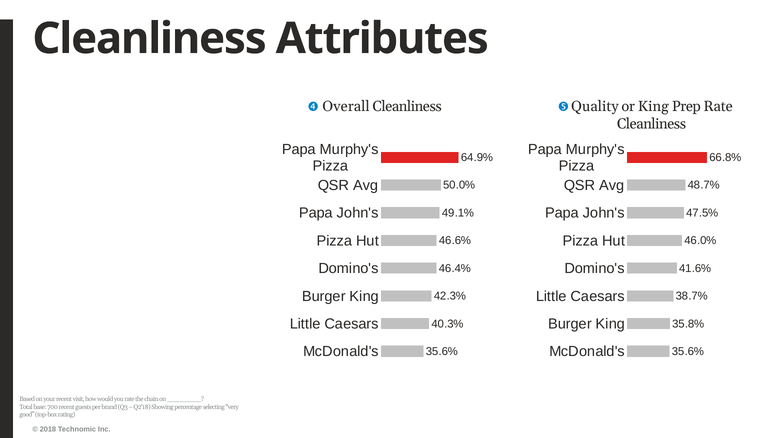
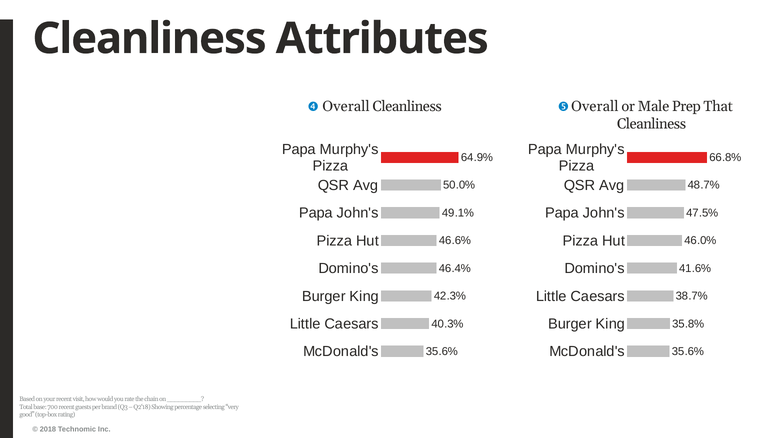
Cleanliness Quality: Quality -> Overall (595, 106)
or King: King -> Male (653, 106)
Prep Rate: Rate -> That (718, 106)
